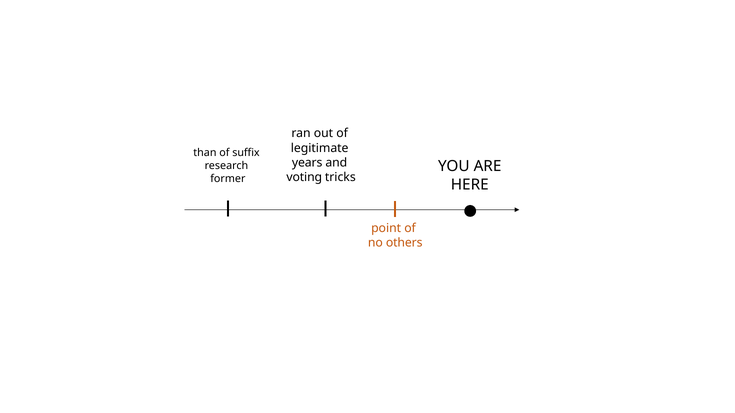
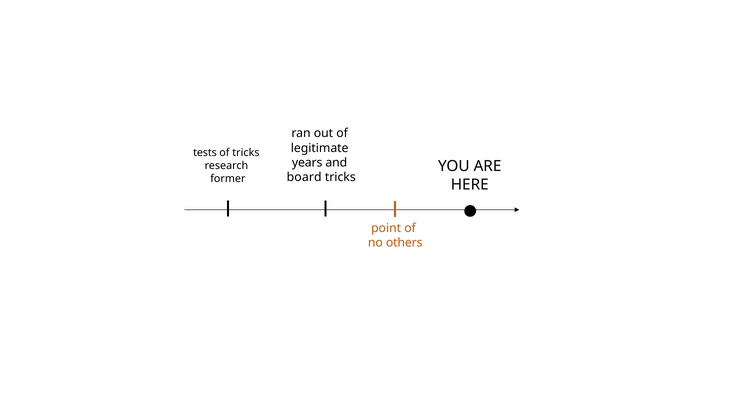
than: than -> tests (205, 153)
of suffix: suffix -> tricks (246, 153)
voting: voting -> board (304, 178)
